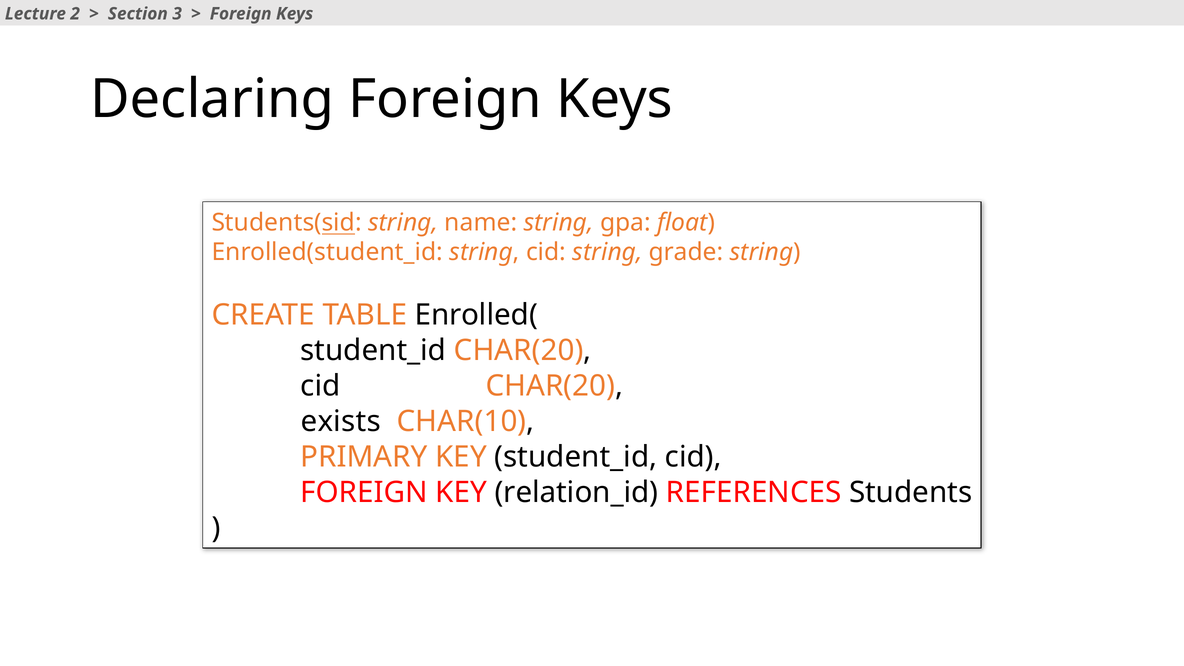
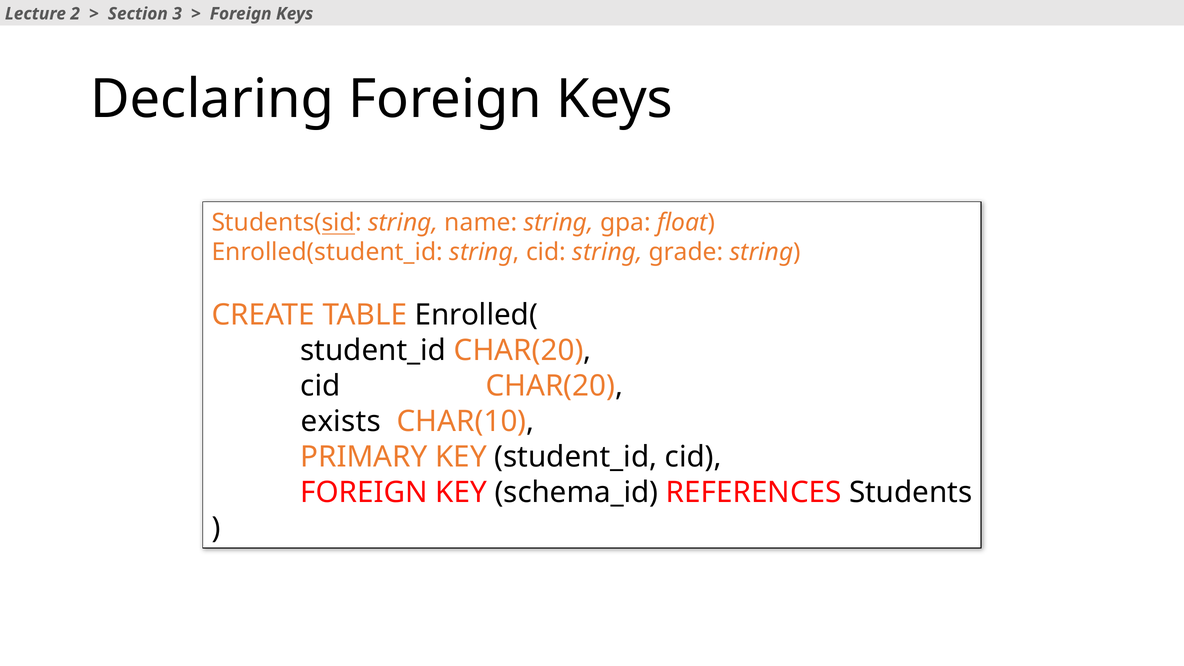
relation_id: relation_id -> schema_id (576, 492)
